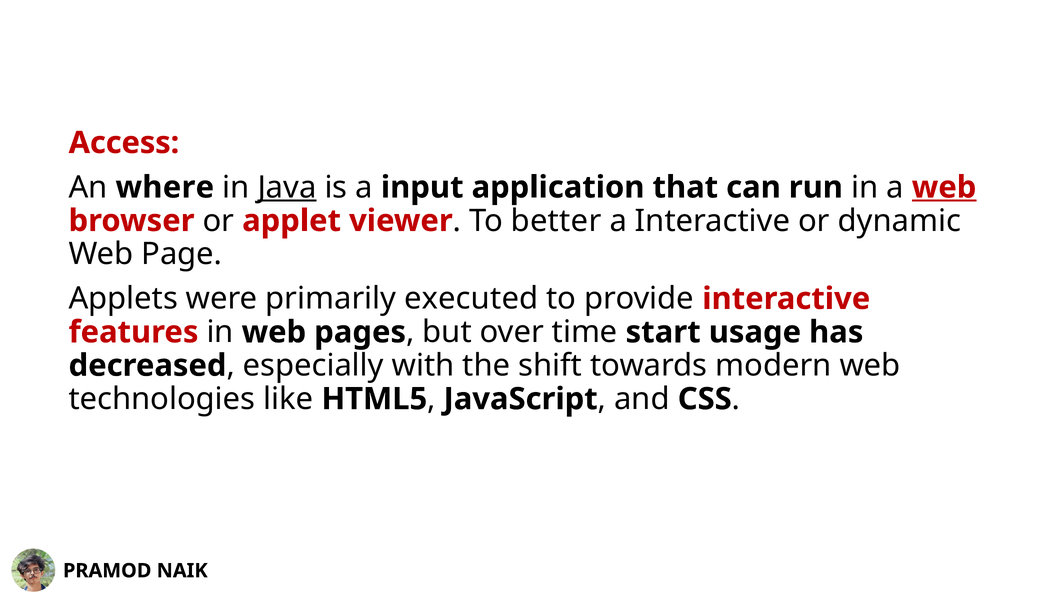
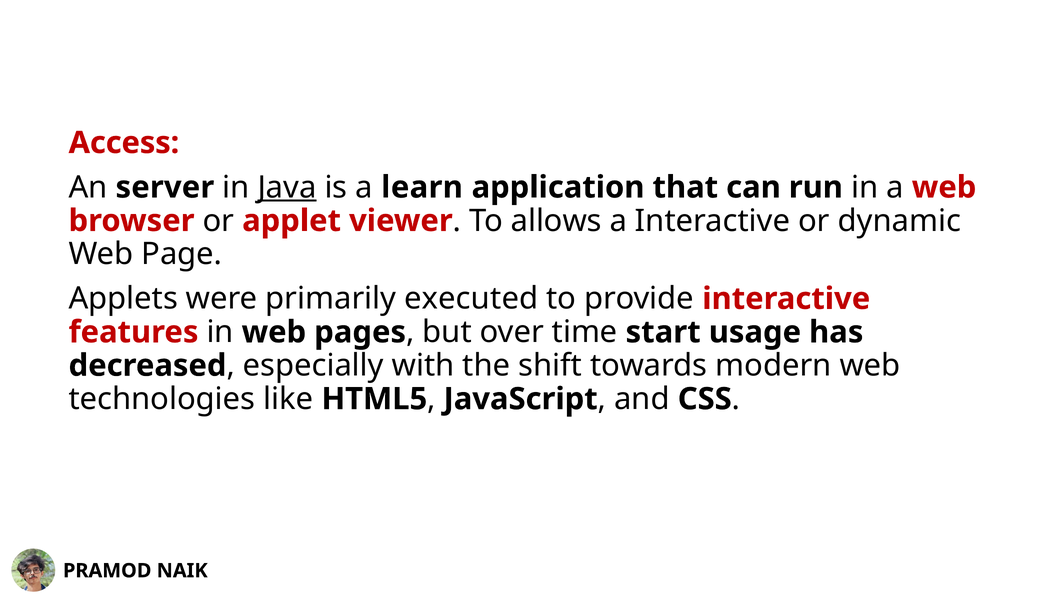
where: where -> server (165, 187)
input: input -> learn (422, 187)
web underline: present -> none (944, 187)
better: better -> allows (556, 221)
